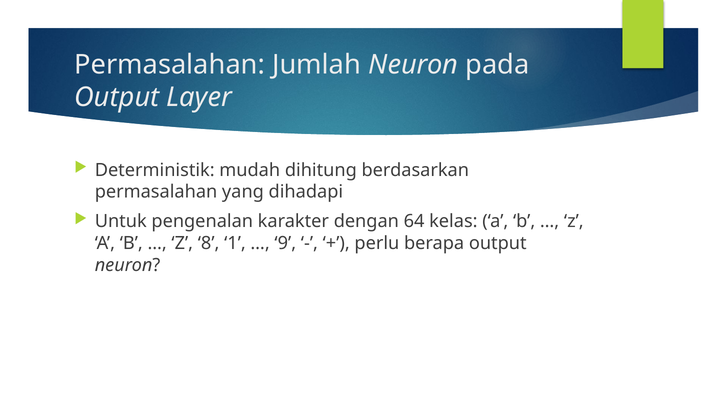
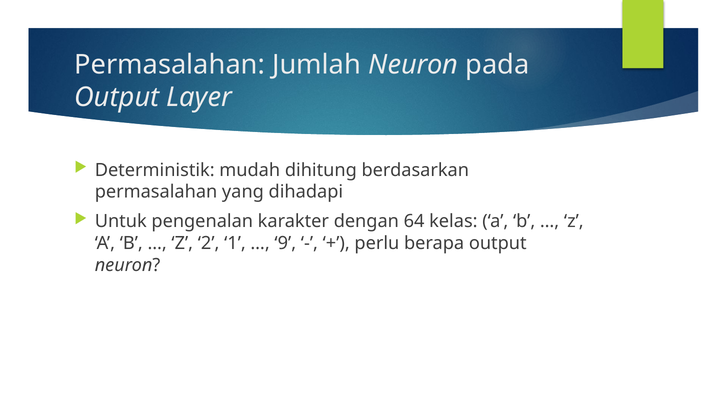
8: 8 -> 2 (209, 243)
